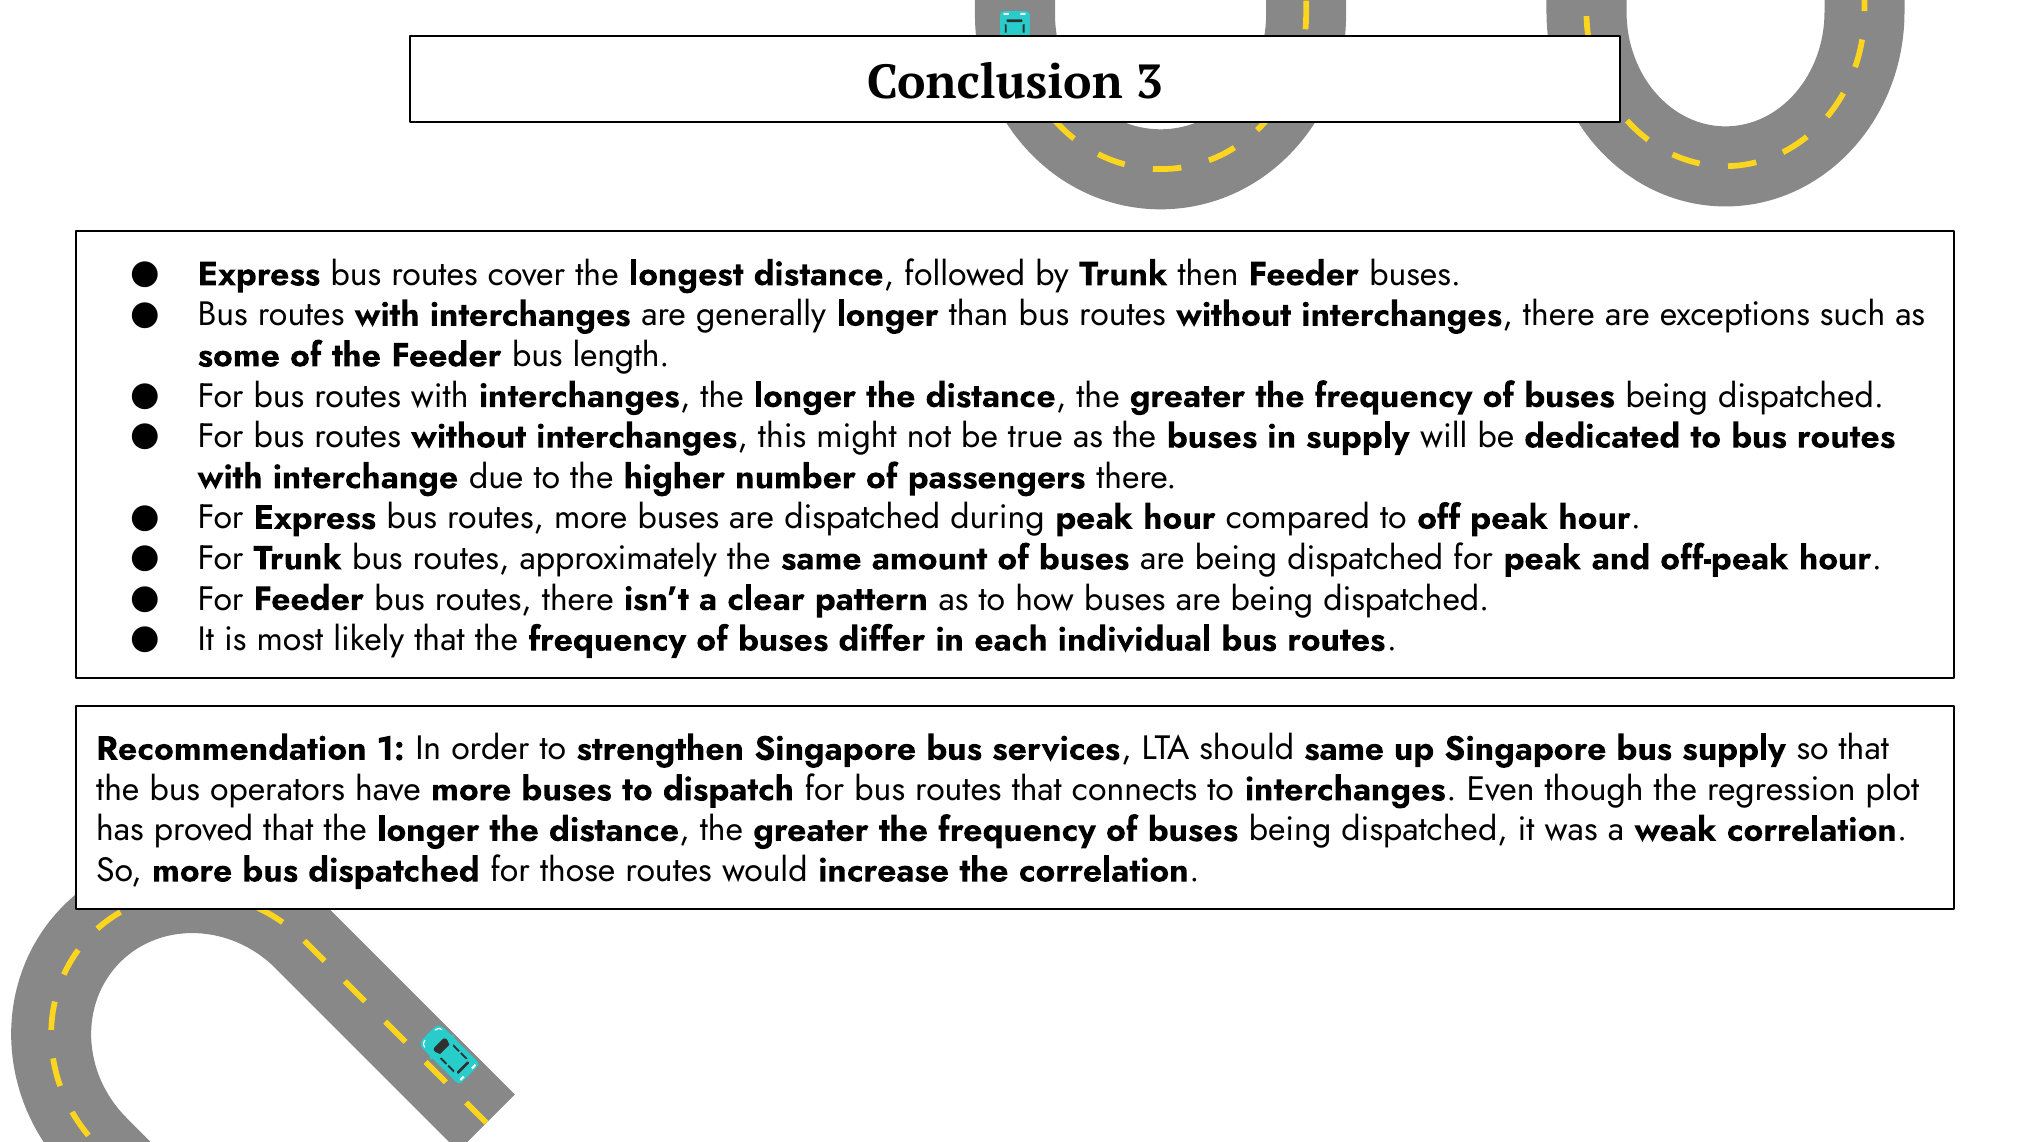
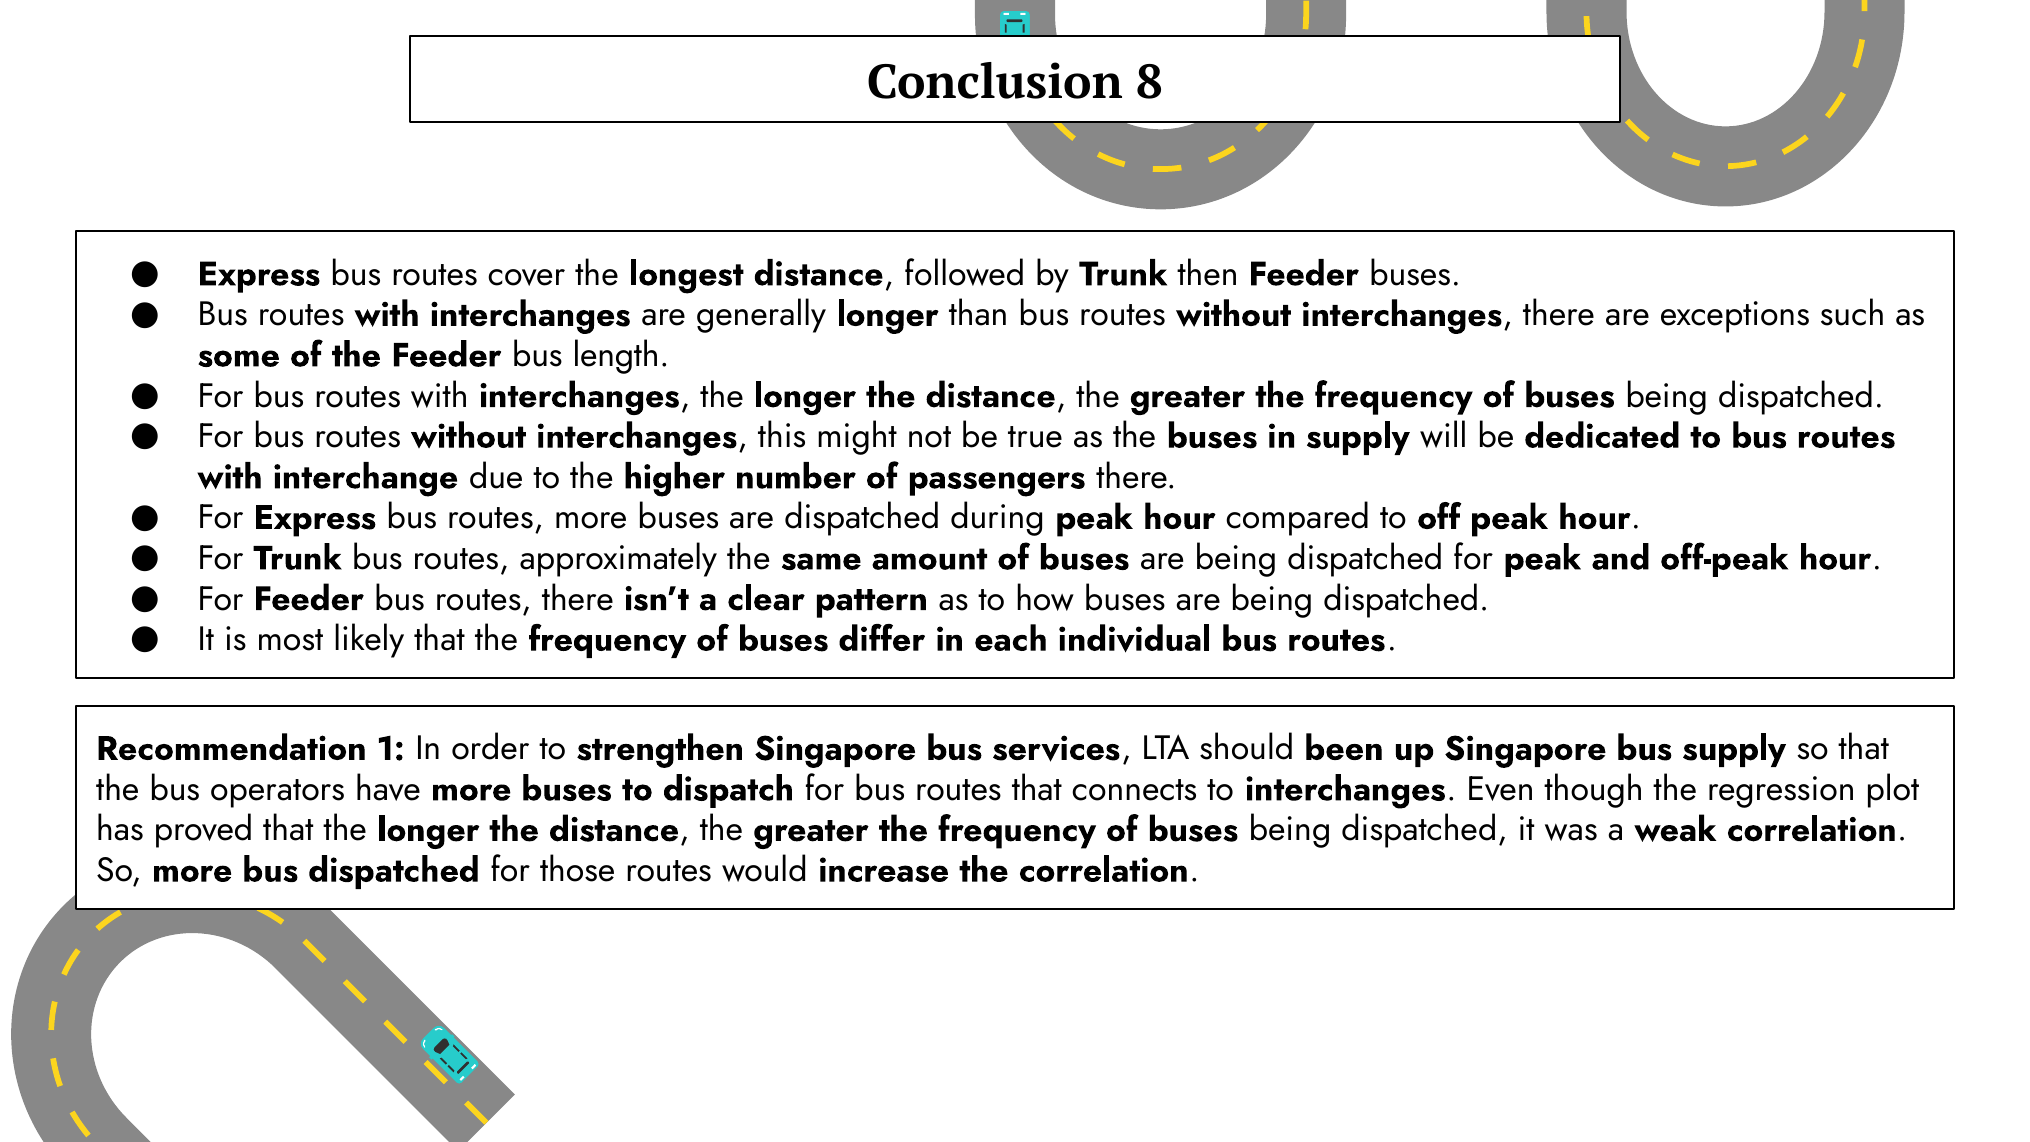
3: 3 -> 8 (1150, 82)
should same: same -> been (1344, 749)
